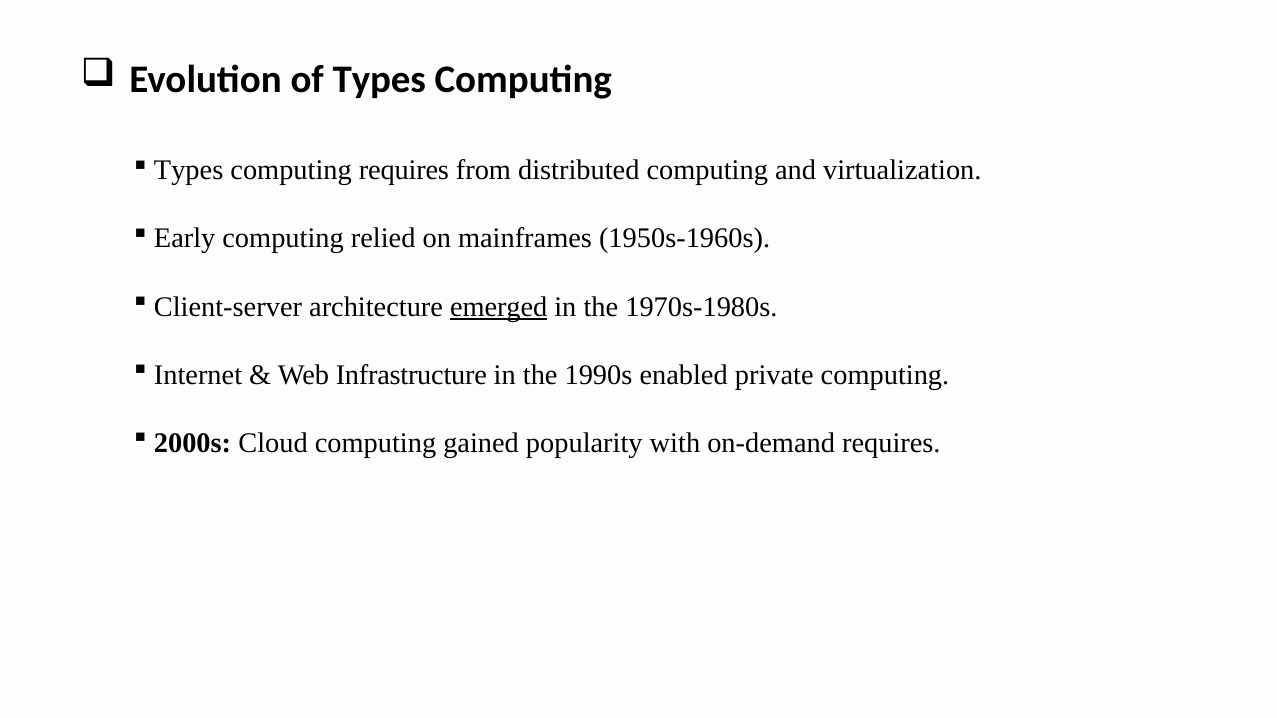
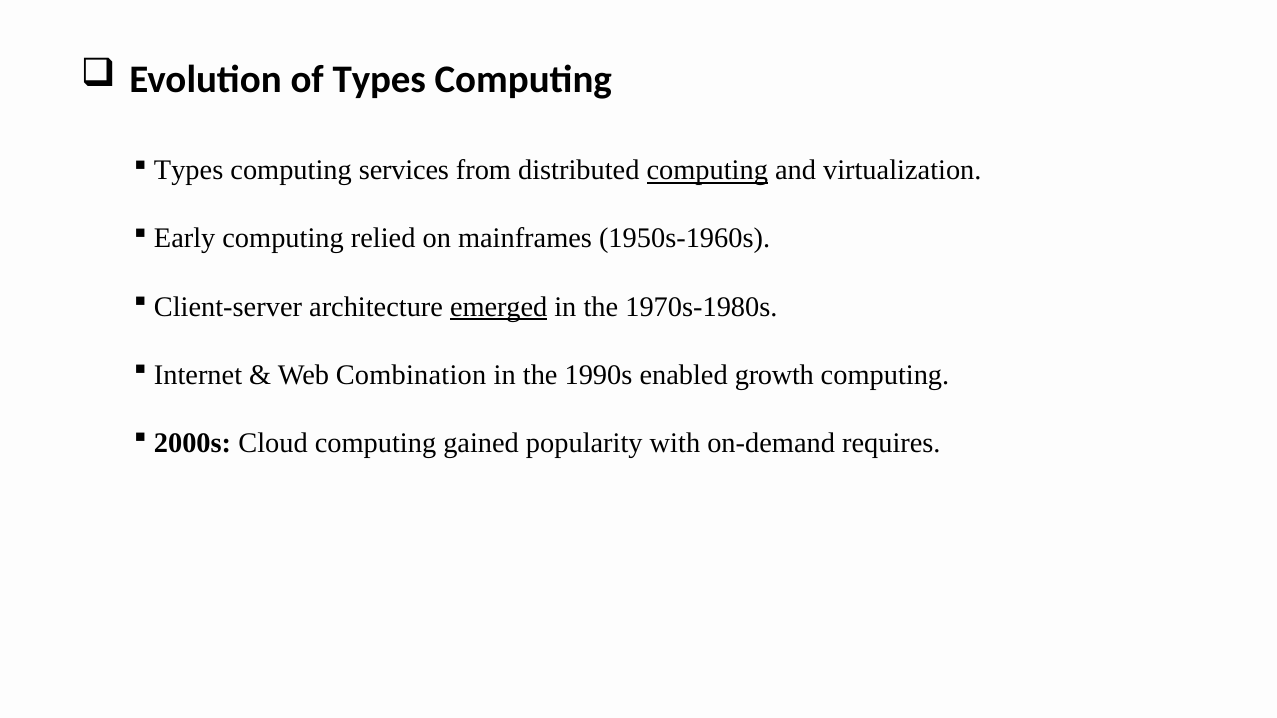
computing requires: requires -> services (404, 171)
computing underline: none -> present (707, 171)
Infrastructure: Infrastructure -> Combination (411, 375)
private: private -> growth (774, 375)
